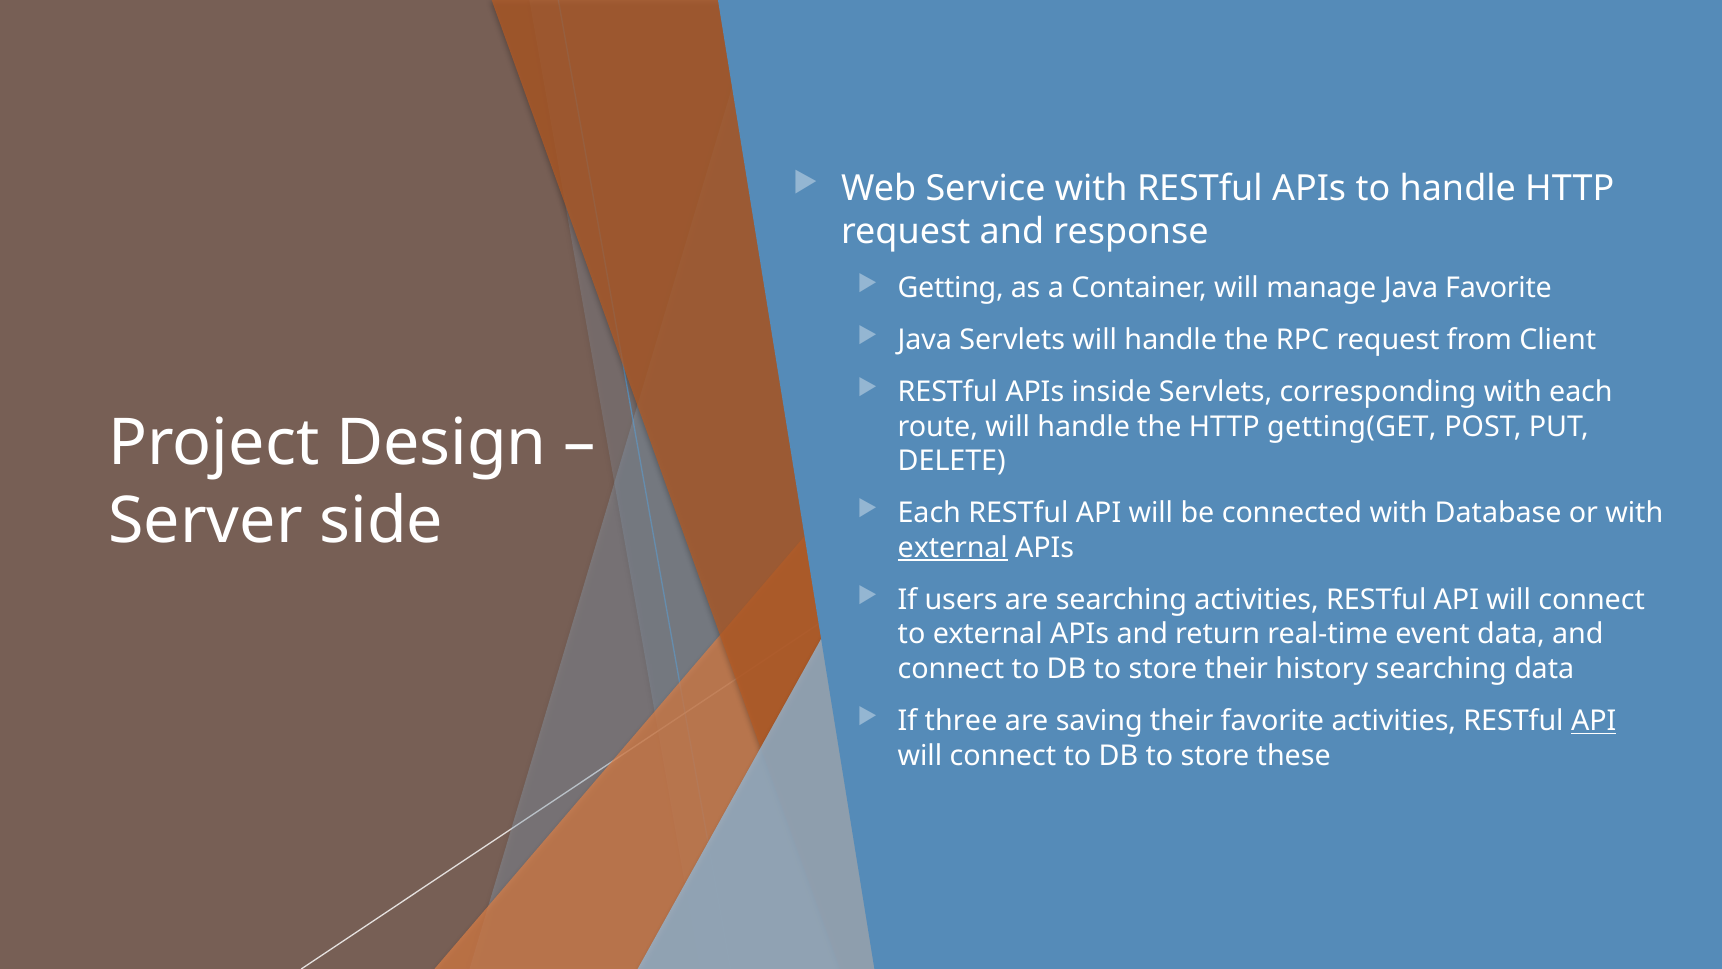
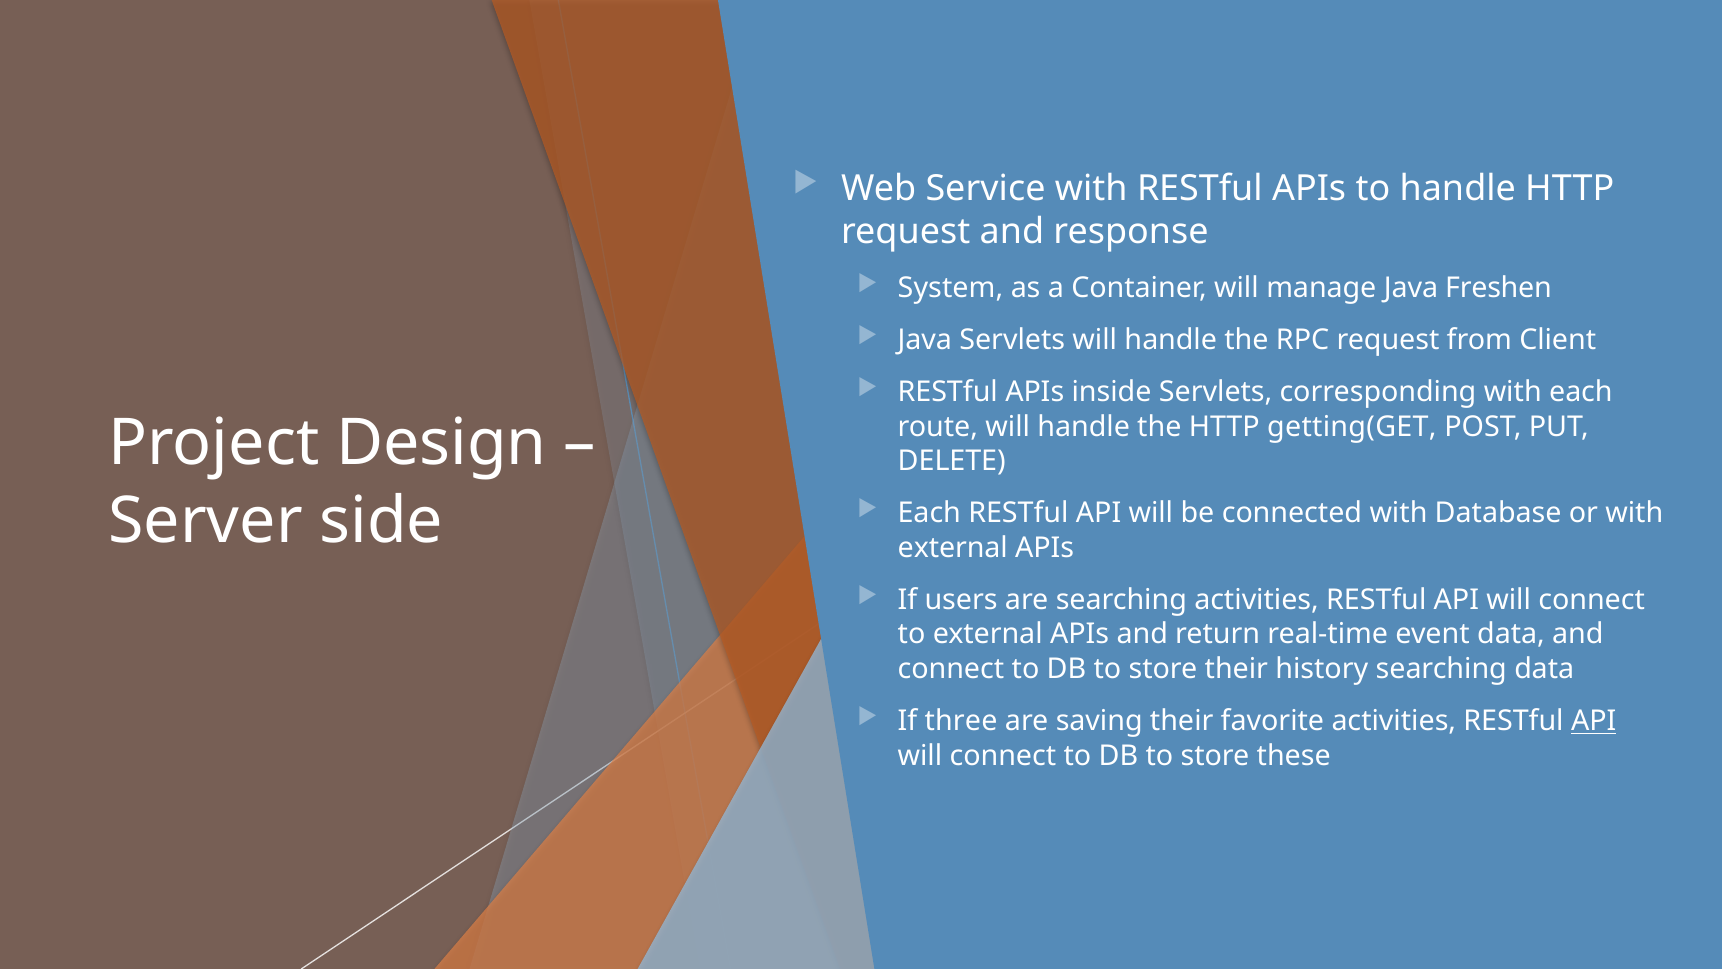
Getting: Getting -> System (950, 287)
Java Favorite: Favorite -> Freshen (1499, 287)
external underline: present -> none (953, 548)
